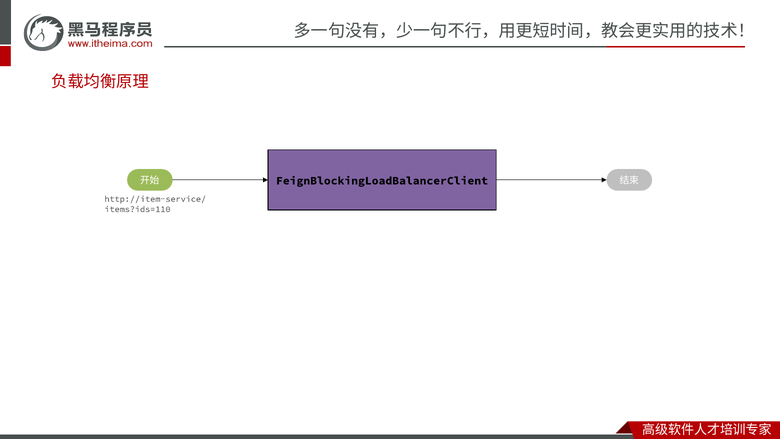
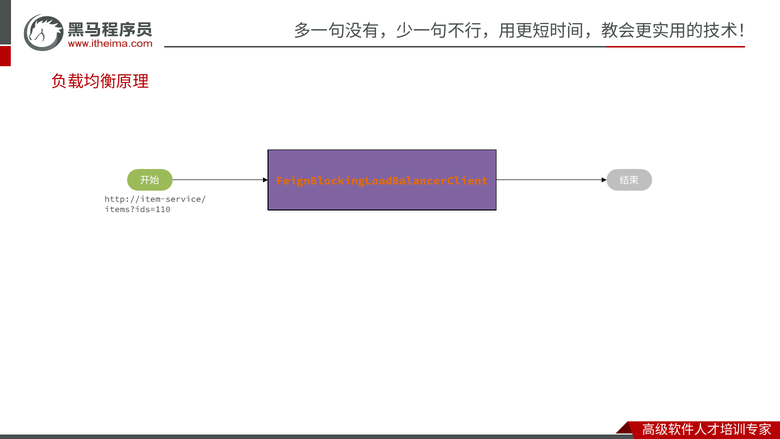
FeignBlockingLoadBalancerClient colour: black -> orange (382, 181)
